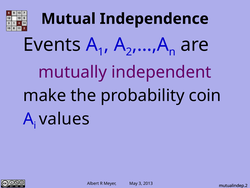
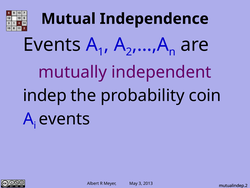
make: make -> indep (45, 95)
values: values -> events (64, 119)
